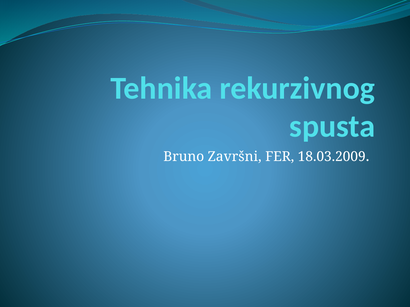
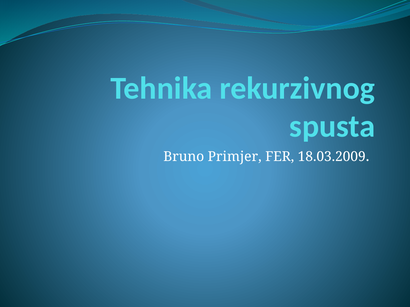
Završni: Završni -> Primjer (235, 157)
